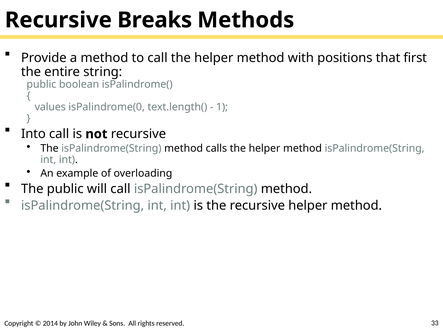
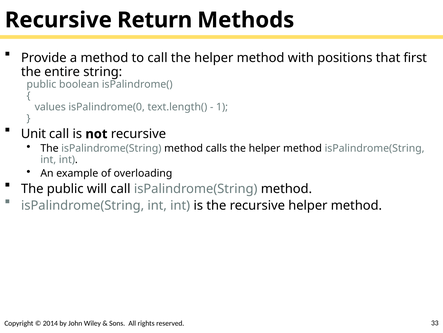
Breaks: Breaks -> Return (155, 20)
Into: Into -> Unit (33, 134)
